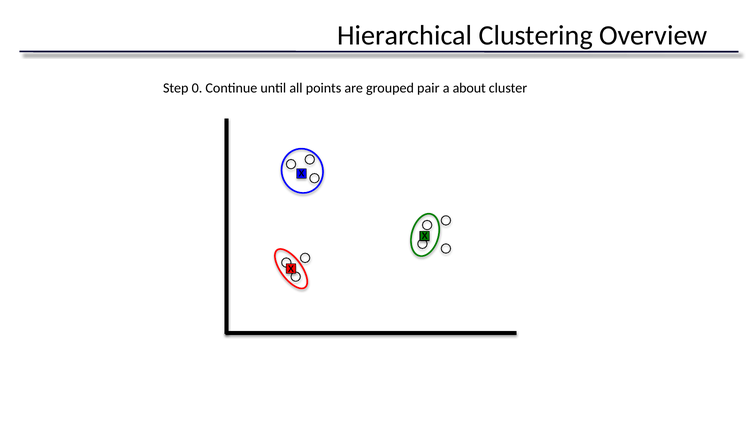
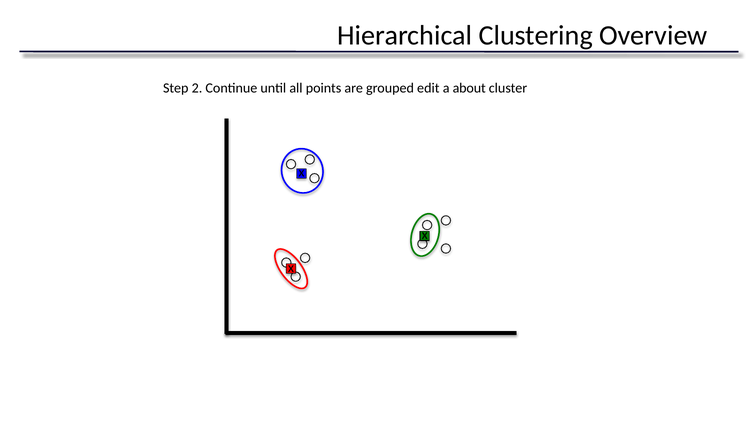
0: 0 -> 2 (197, 88)
pair: pair -> edit (428, 88)
